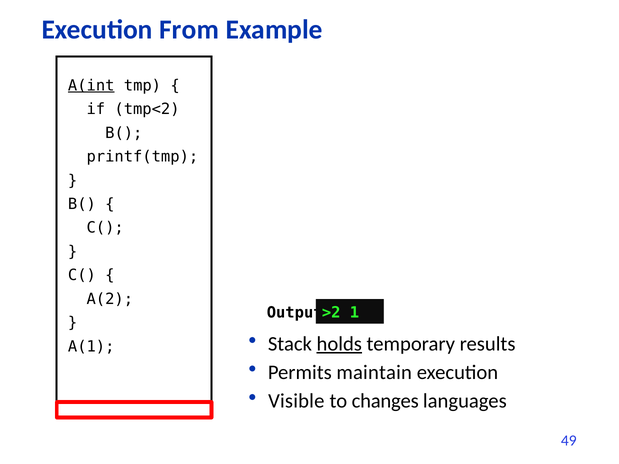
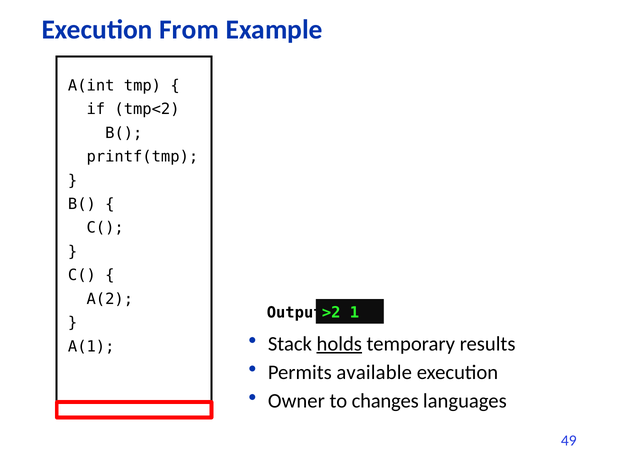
A(int underline: present -> none (91, 86)
maintain: maintain -> available (374, 373)
Visible: Visible -> Owner (296, 401)
